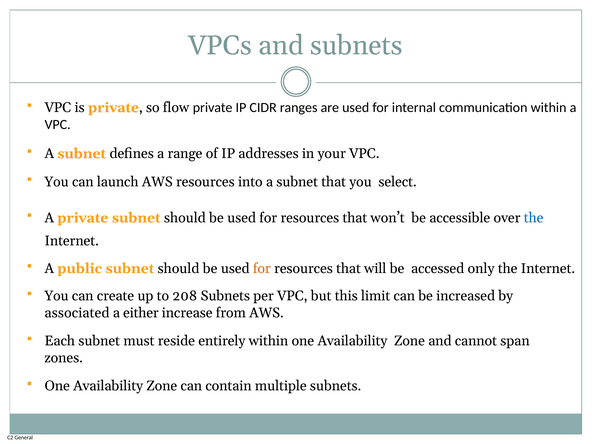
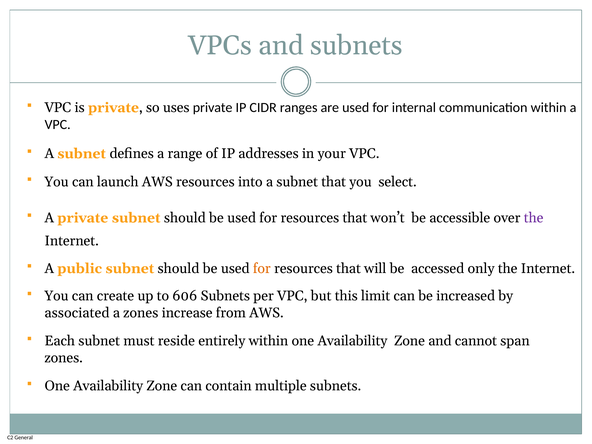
flow: flow -> uses (176, 108)
the colour: blue -> purple (534, 218)
208: 208 -> 606 (185, 296)
a either: either -> zones (141, 313)
